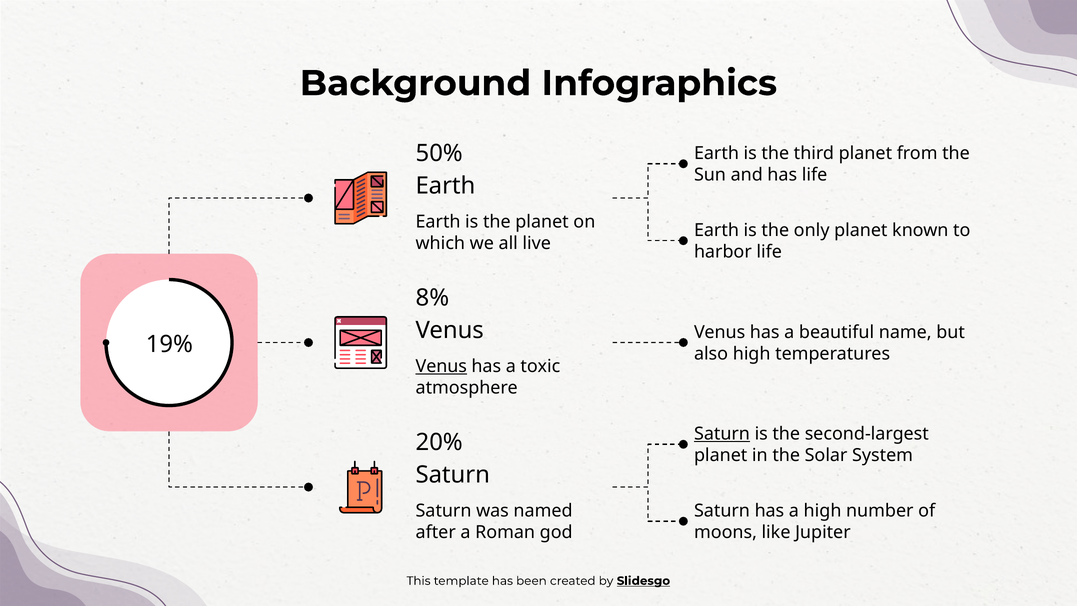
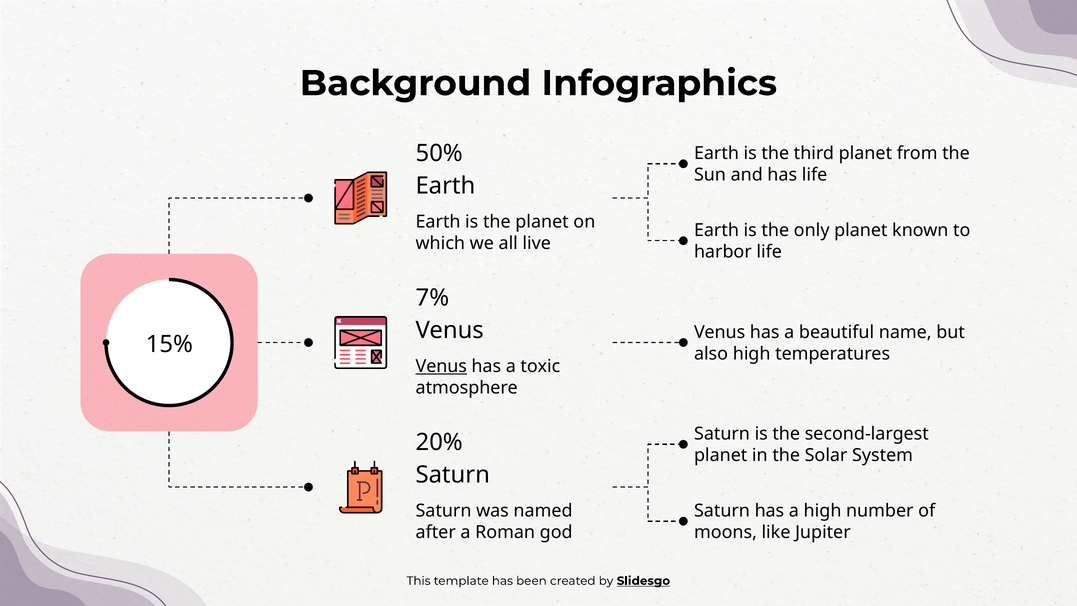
8%: 8% -> 7% (432, 298)
19%: 19% -> 15% (169, 344)
Saturn underline: present -> none (722, 434)
